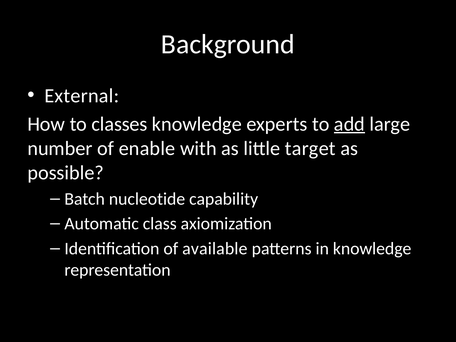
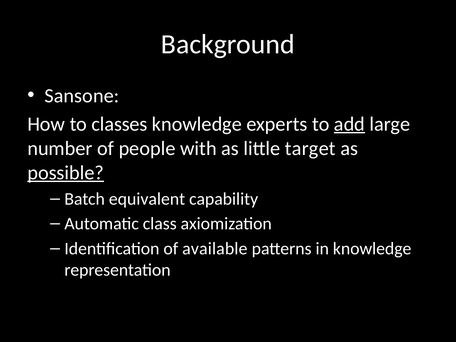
External: External -> Sansone (82, 96)
enable: enable -> people (147, 148)
possible underline: none -> present (66, 173)
nucleotide: nucleotide -> equivalent (147, 199)
